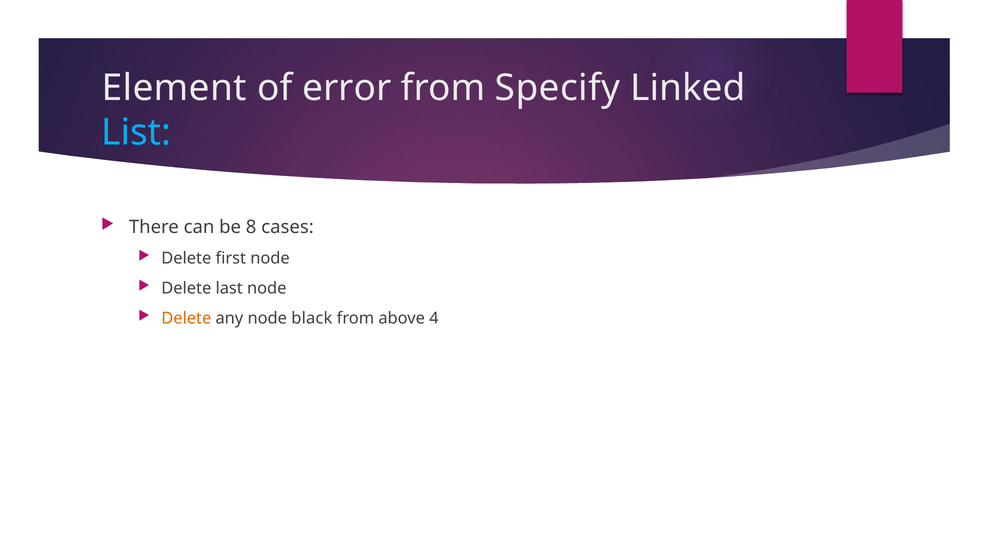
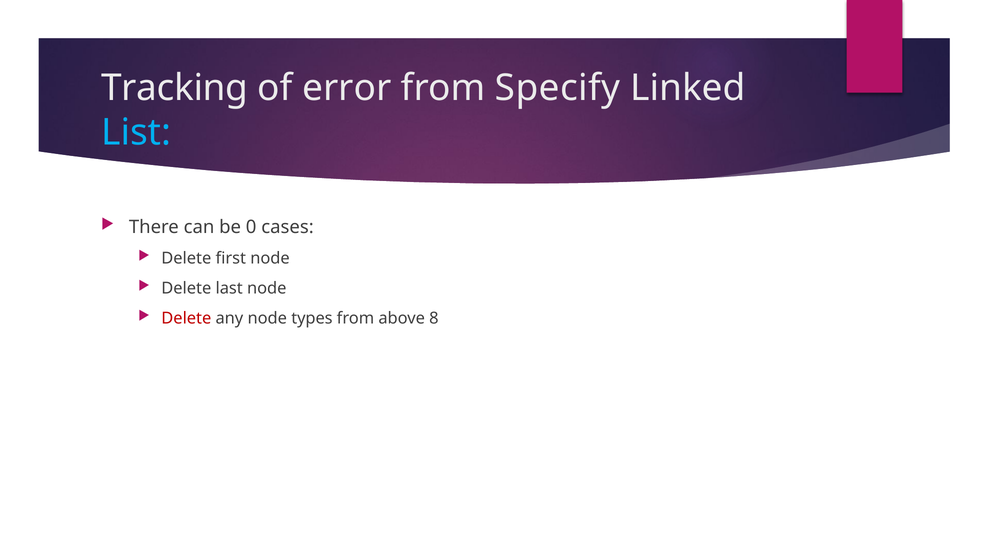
Element: Element -> Tracking (175, 88)
8: 8 -> 0 (251, 227)
Delete colour: orange -> red (186, 319)
black: black -> types (312, 319)
4: 4 -> 8 (434, 319)
